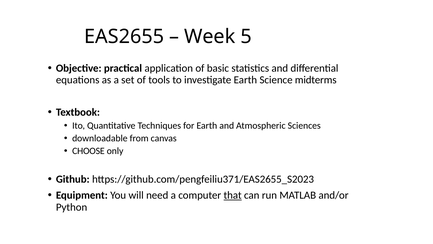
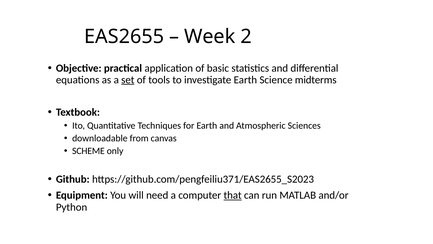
5: 5 -> 2 (246, 36)
set underline: none -> present (128, 80)
CHOOSE: CHOOSE -> SCHEME (88, 151)
